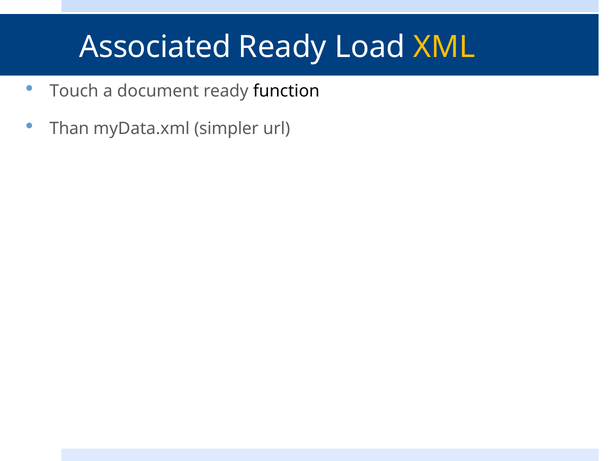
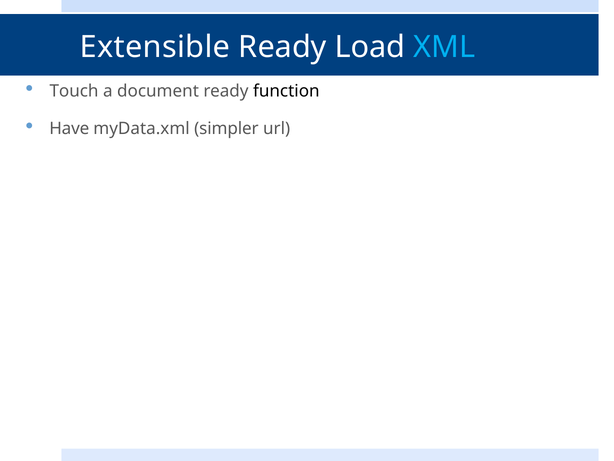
Associated: Associated -> Extensible (155, 47)
XML colour: yellow -> light blue (444, 47)
Than: Than -> Have (69, 129)
